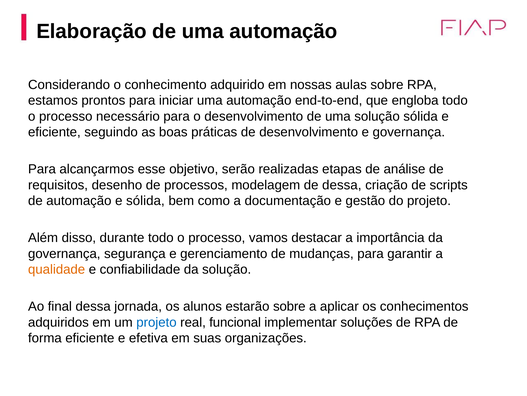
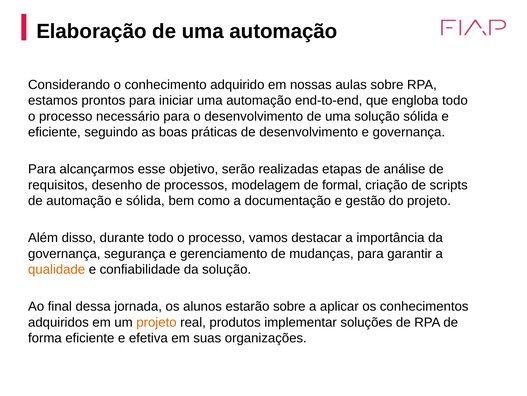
de dessa: dessa -> formal (342, 185)
projeto colour: blue -> orange (156, 322)
funcional: funcional -> produtos (235, 322)
